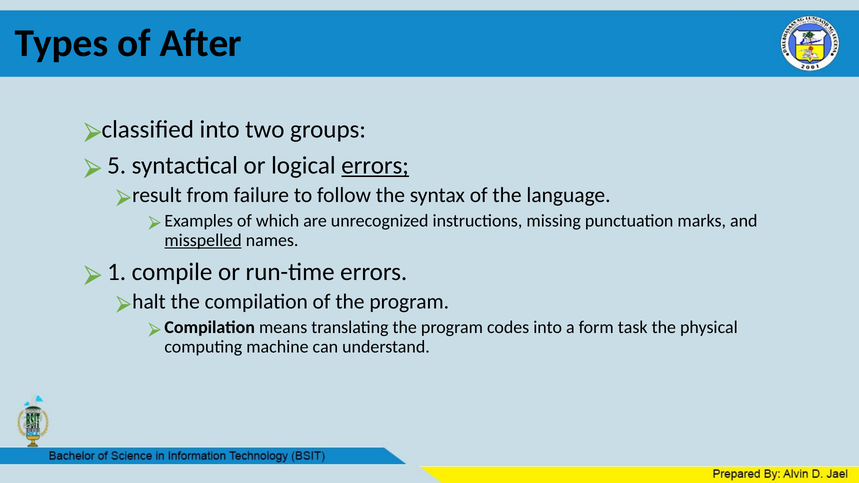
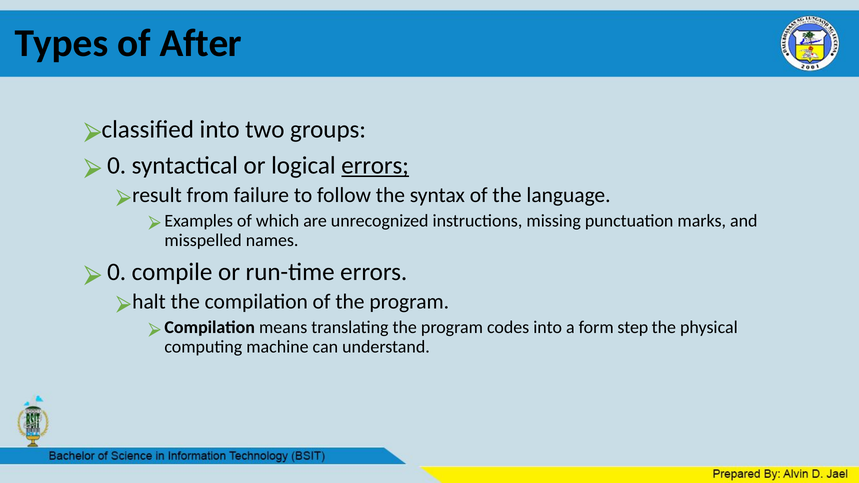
5: 5 -> 0 (117, 165)
misspelled underline: present -> none (203, 240)
1: 1 -> 0 (117, 272)
task: task -> step (633, 328)
